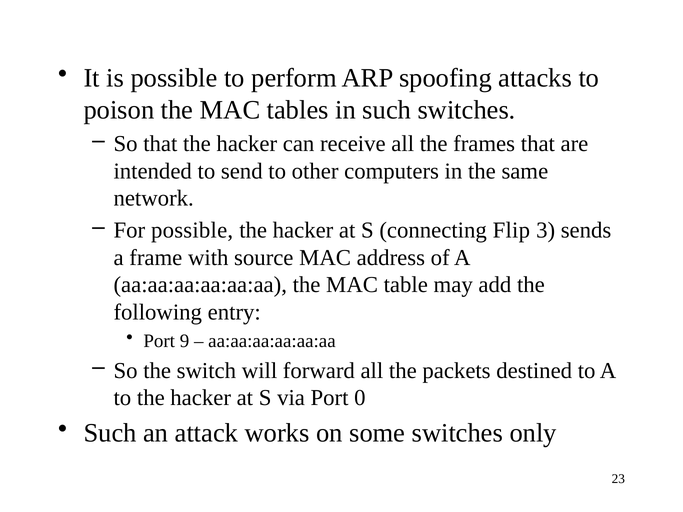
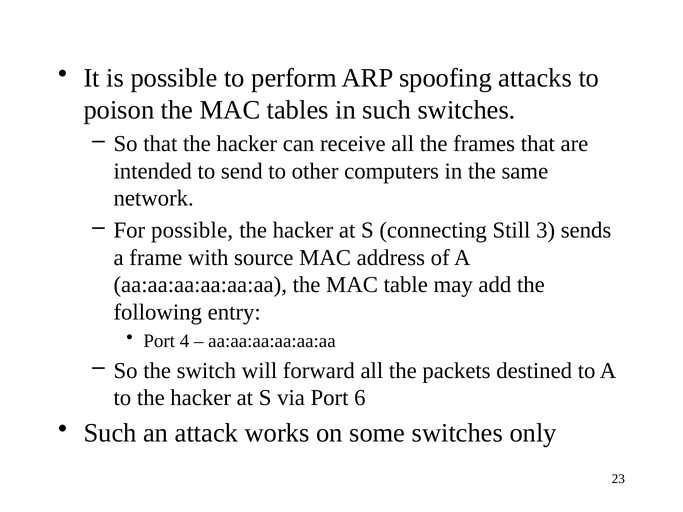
Flip: Flip -> Still (511, 230)
9: 9 -> 4 (185, 341)
0: 0 -> 6 (360, 398)
